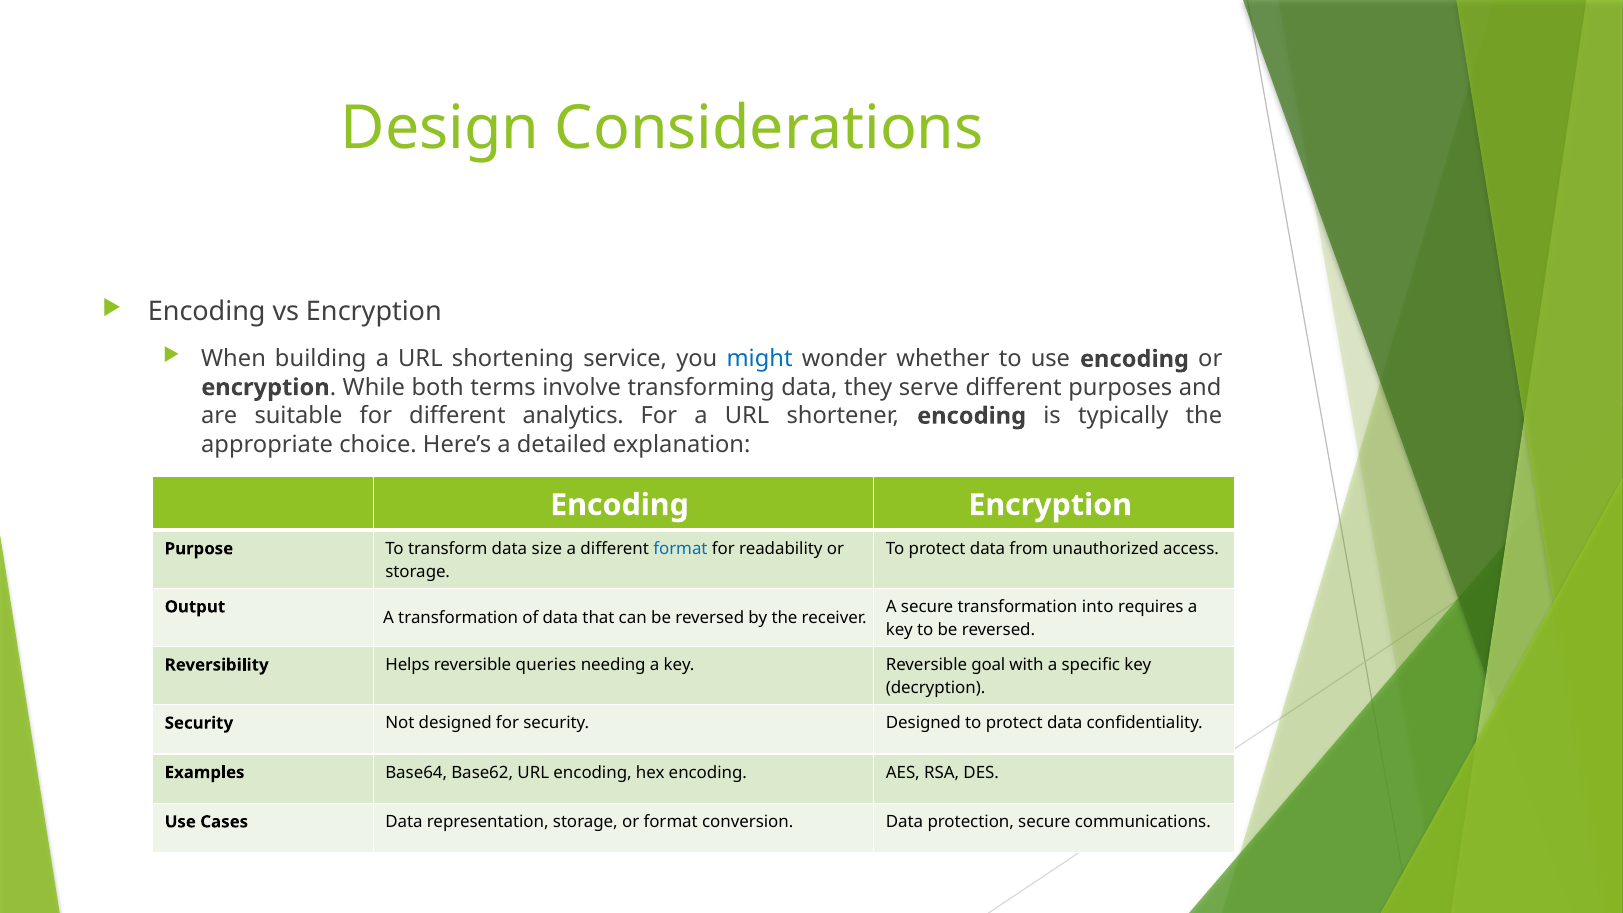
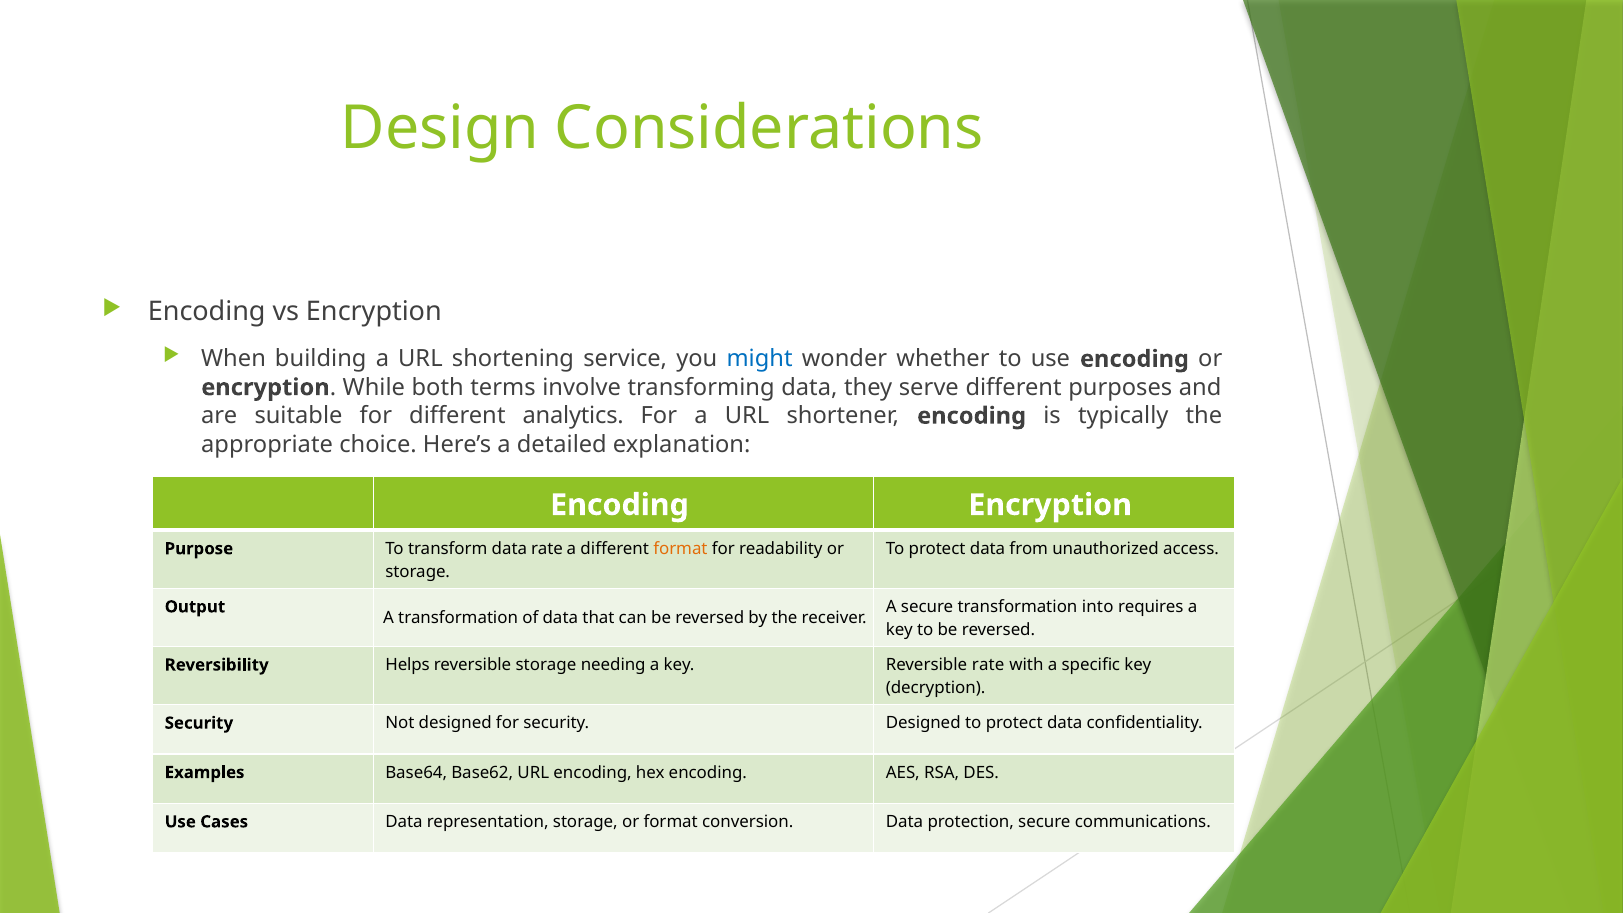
data size: size -> rate (547, 549)
format colour: blue -> orange (680, 549)
reversible queries: queries -> storage (546, 665)
Reversible goal: goal -> rate (988, 665)
